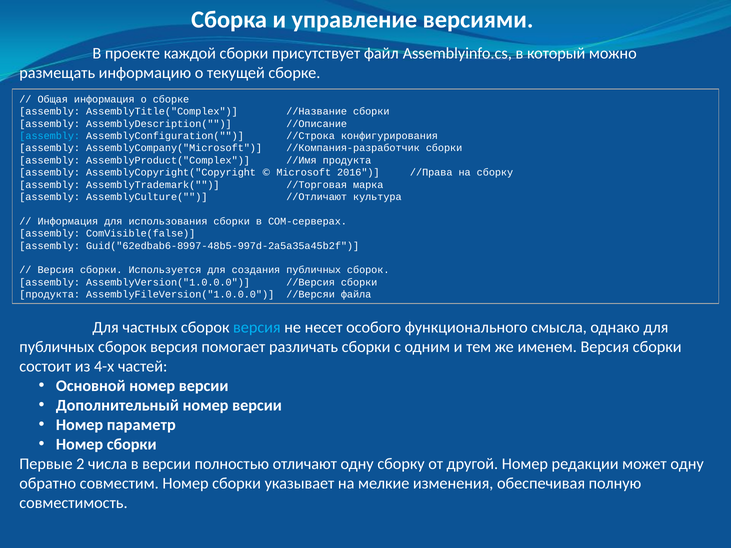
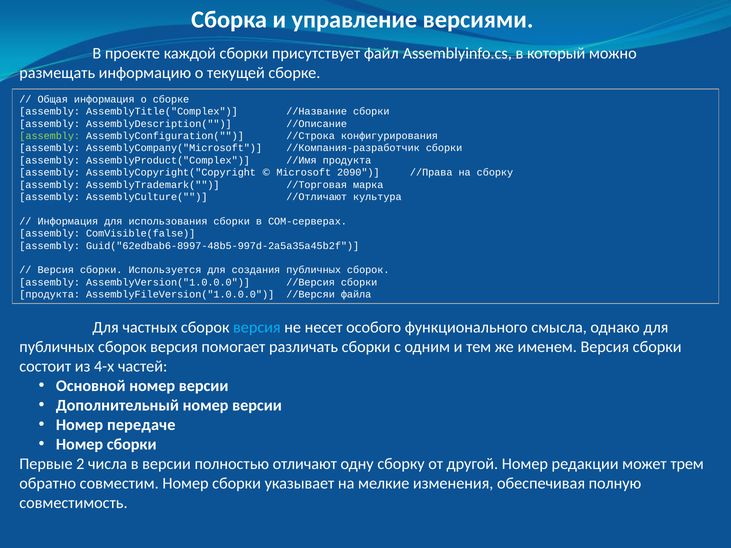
assembly colour: light blue -> light green (50, 136)
2016: 2016 -> 2090 (358, 173)
параметр: параметр -> передаче (141, 425)
может одну: одну -> трем (687, 464)
